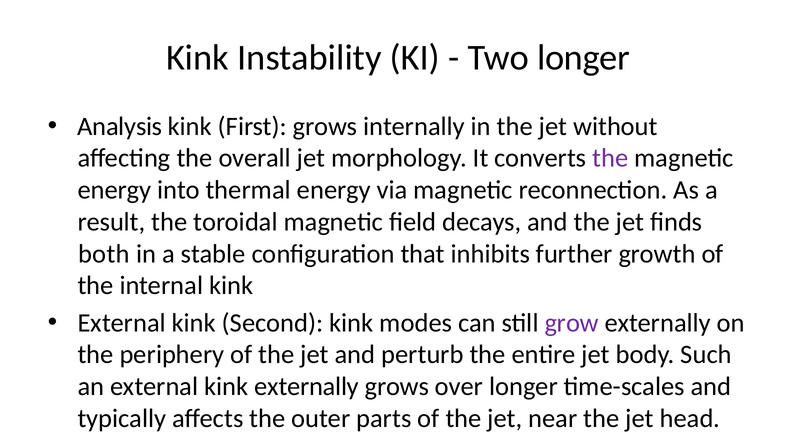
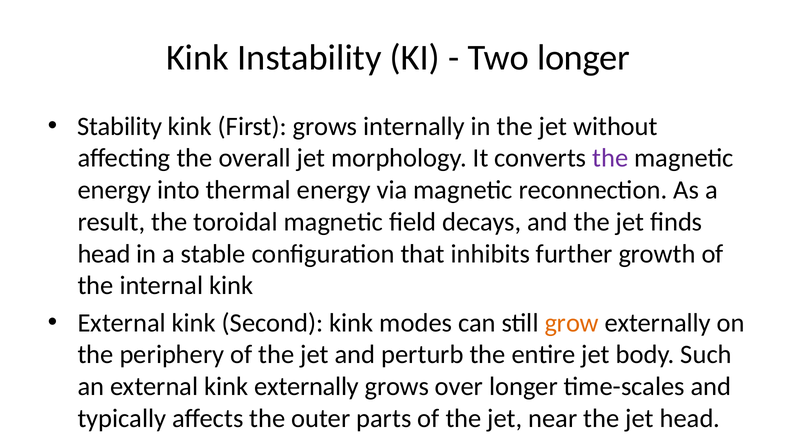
Analysis: Analysis -> Stability (120, 126)
both: both -> head (104, 254)
grow colour: purple -> orange (572, 323)
